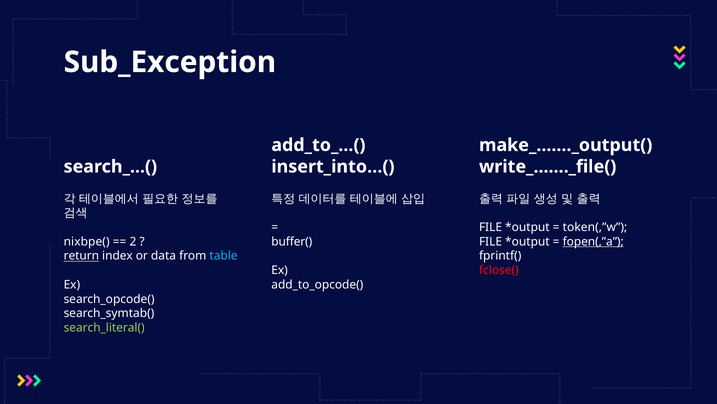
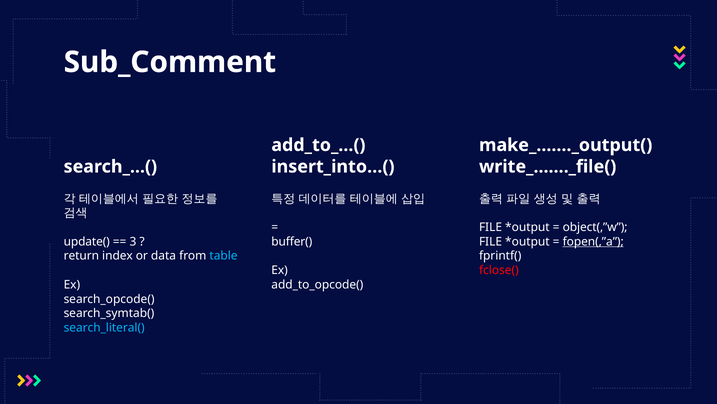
Sub_Exception: Sub_Exception -> Sub_Comment (170, 62)
token(,”w: token(,”w -> object(,”w (595, 227)
nixbpe(: nixbpe( -> update( (87, 241)
2: 2 -> 3 (133, 241)
return underline: present -> none (81, 256)
search_literal( colour: light green -> light blue (104, 327)
